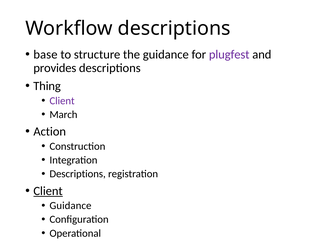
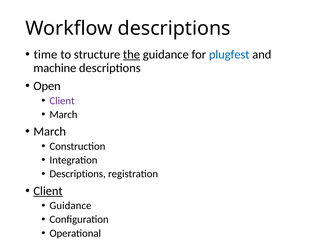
base: base -> time (45, 55)
the underline: none -> present (132, 55)
plugfest colour: purple -> blue (229, 55)
provides: provides -> machine (55, 68)
Thing: Thing -> Open (47, 86)
Action: Action -> March (50, 132)
